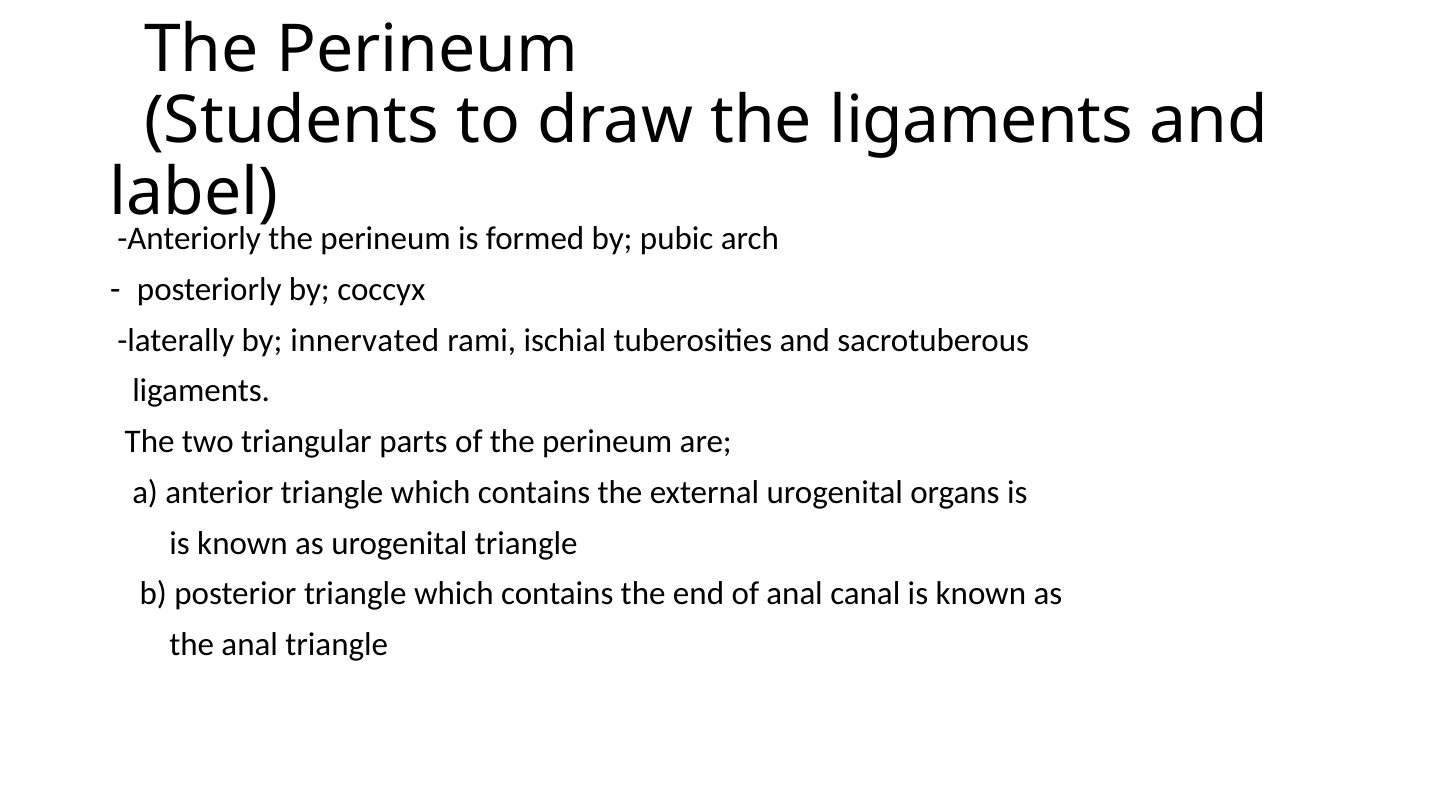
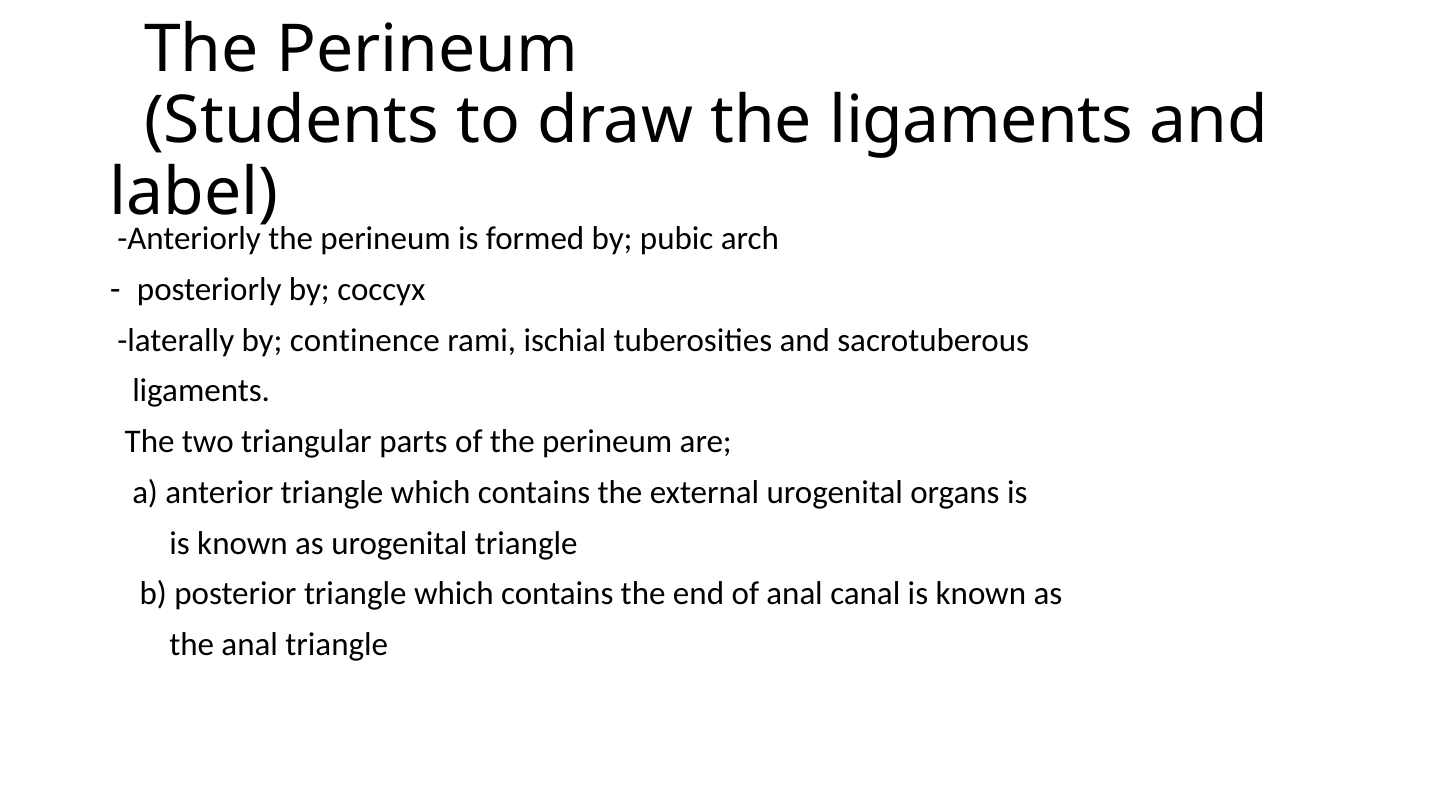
innervated: innervated -> continence (365, 340)
